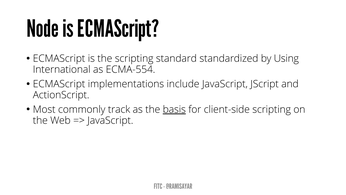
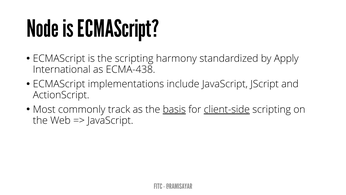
standard: standard -> harmony (176, 58)
Using: Using -> Apply (286, 58)
ECMA-554: ECMA-554 -> ECMA-438 (130, 69)
client-side underline: none -> present (227, 109)
